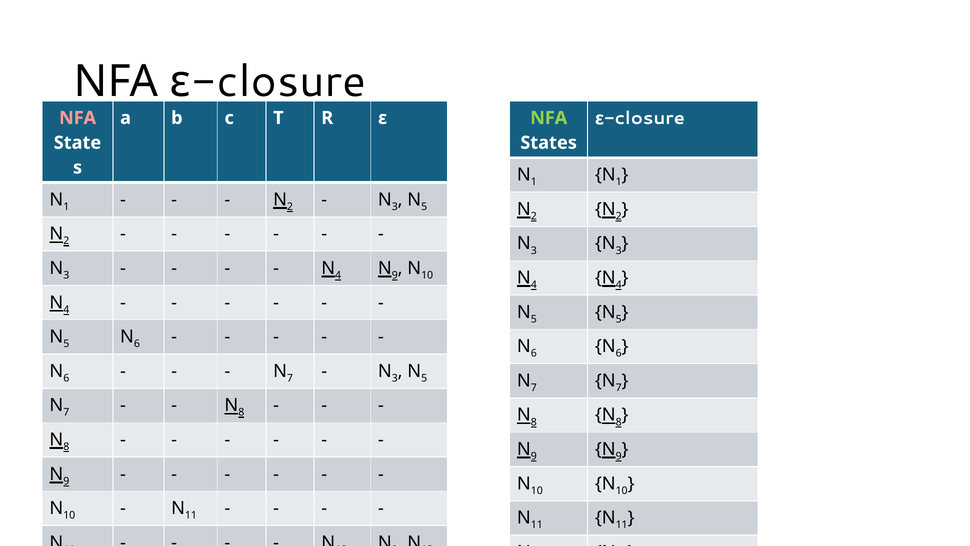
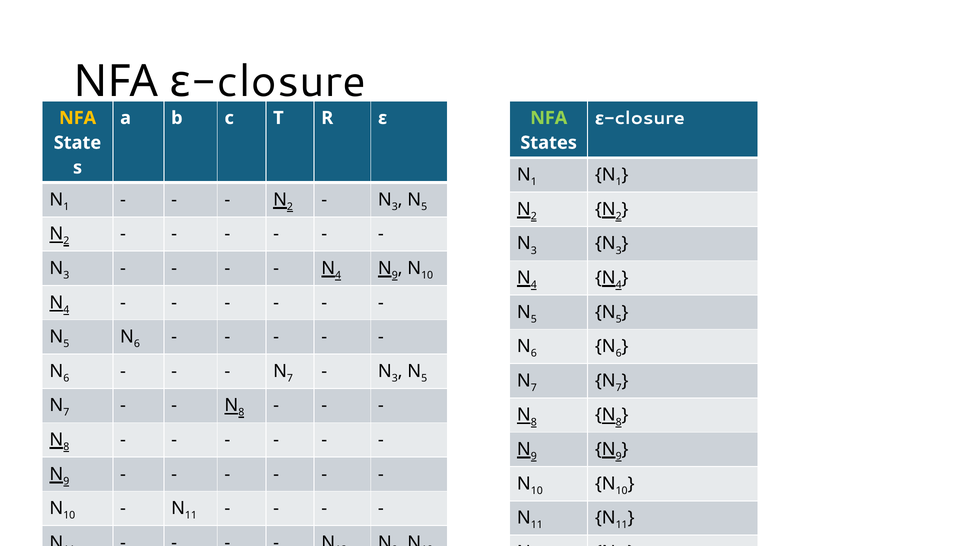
NFA colour: pink -> yellow (78, 118)
